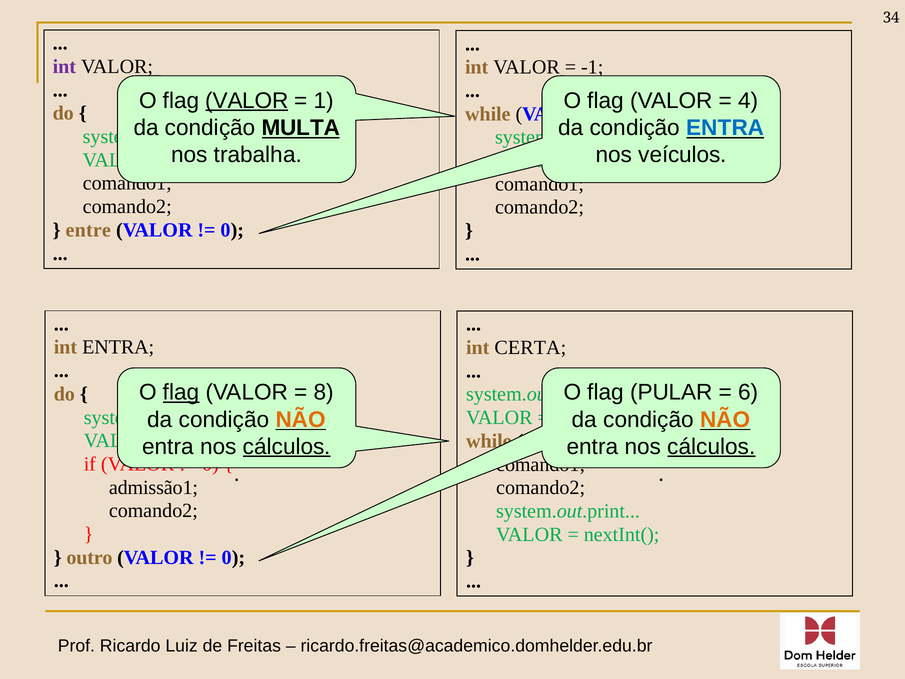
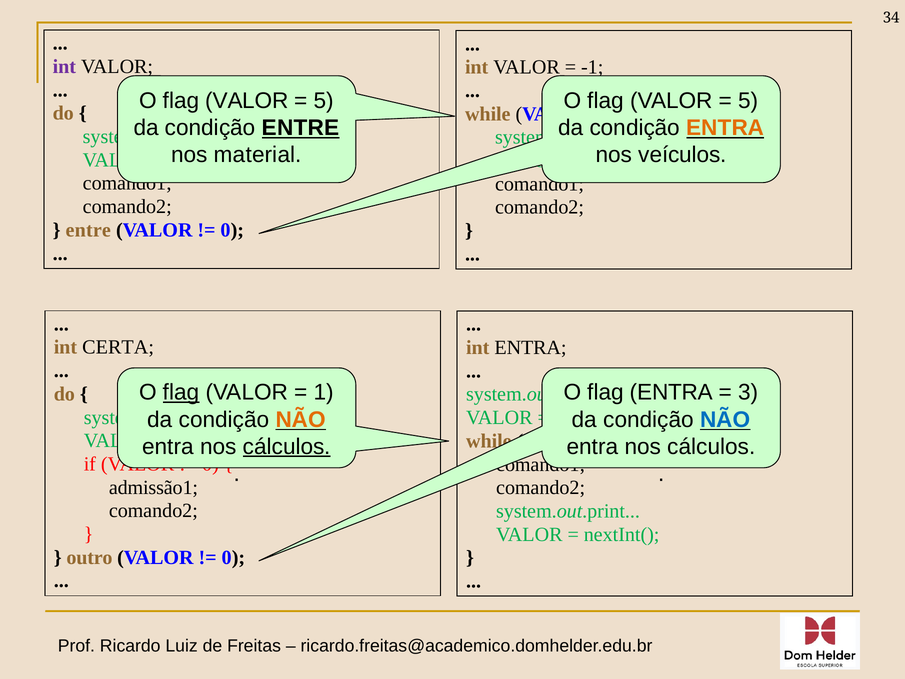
VALOR underline: present -> none (247, 101)
1: 1 -> 5 (324, 101)
4: 4 -> 5 (748, 101)
MULTA: MULTA -> ENTRE (301, 128)
ENTRA colour: blue -> orange (725, 128)
trabalha: trabalha -> material (258, 155)
int ENTRA: ENTRA -> CERTA (118, 347)
int CERTA: CERTA -> ENTRA (530, 348)
8: 8 -> 1 (324, 392)
PULAR: PULAR -> ENTRA (671, 392)
6: 6 -> 3 (748, 392)
NÃO colour: orange -> blue (725, 419)
cálculos underline: present -> none (711, 447)
